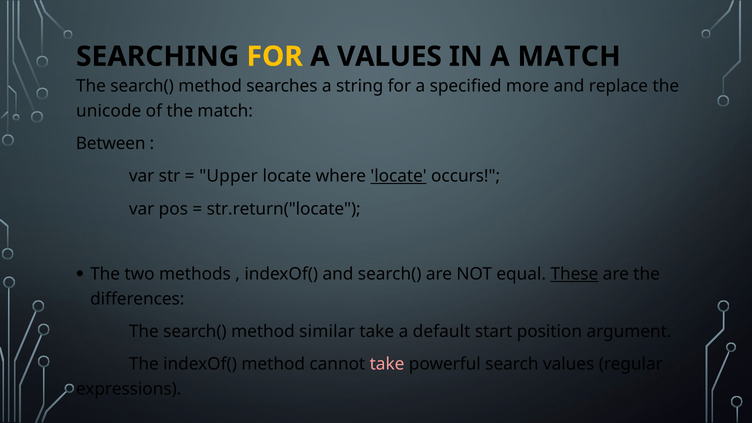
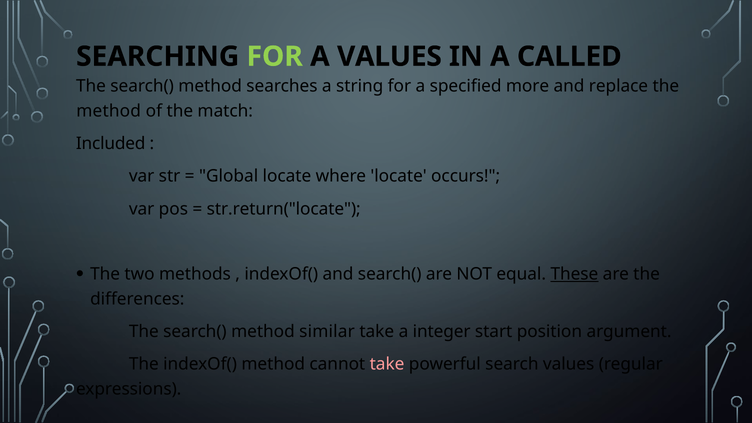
FOR colour: yellow -> light green (275, 56)
A MATCH: MATCH -> CALLED (569, 56)
unicode: unicode -> method (109, 111)
Between: Between -> Included (111, 144)
Upper: Upper -> Global (229, 176)
locate underline: present -> none (399, 176)
default: default -> integer (442, 332)
